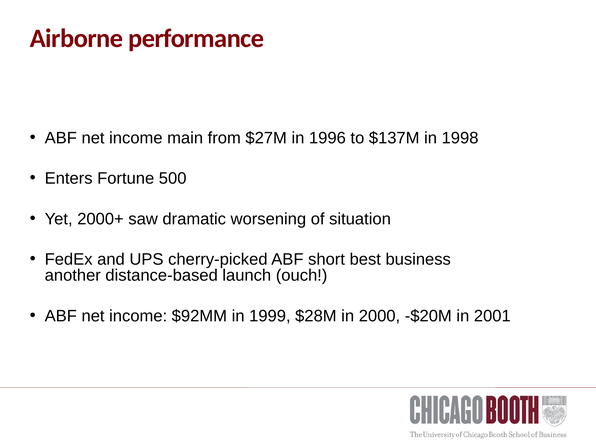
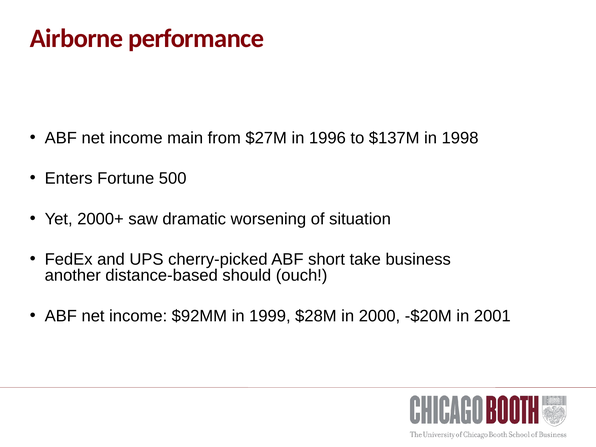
best: best -> take (365, 259)
launch: launch -> should (247, 275)
